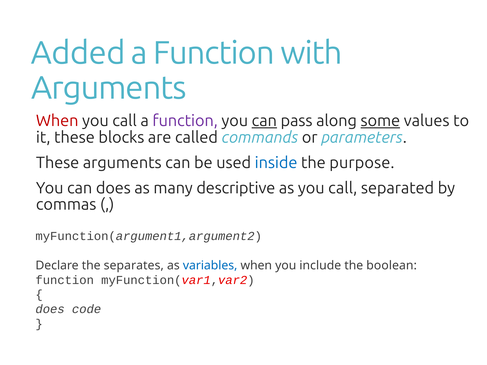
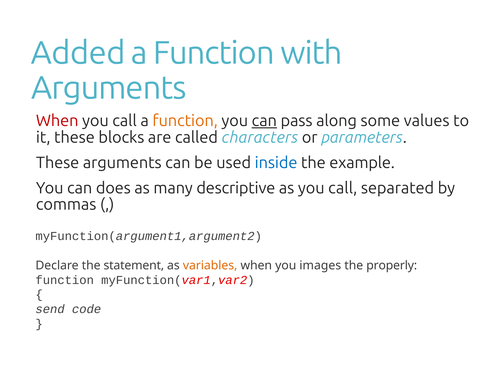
function colour: purple -> orange (185, 121)
some underline: present -> none (380, 121)
commands: commands -> characters (260, 137)
purpose: purpose -> example (362, 163)
separates: separates -> statement (134, 266)
variables colour: blue -> orange (210, 266)
include: include -> images (320, 266)
boolean: boolean -> properly (392, 266)
does: does -> send (50, 309)
